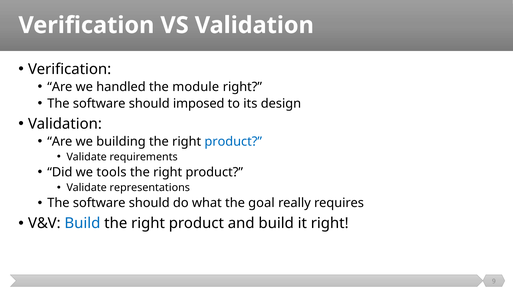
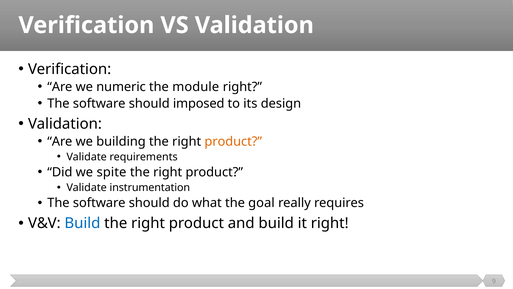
handled: handled -> numeric (121, 87)
product colour: blue -> orange (233, 141)
tools: tools -> spite (111, 172)
representations: representations -> instrumentation (150, 187)
